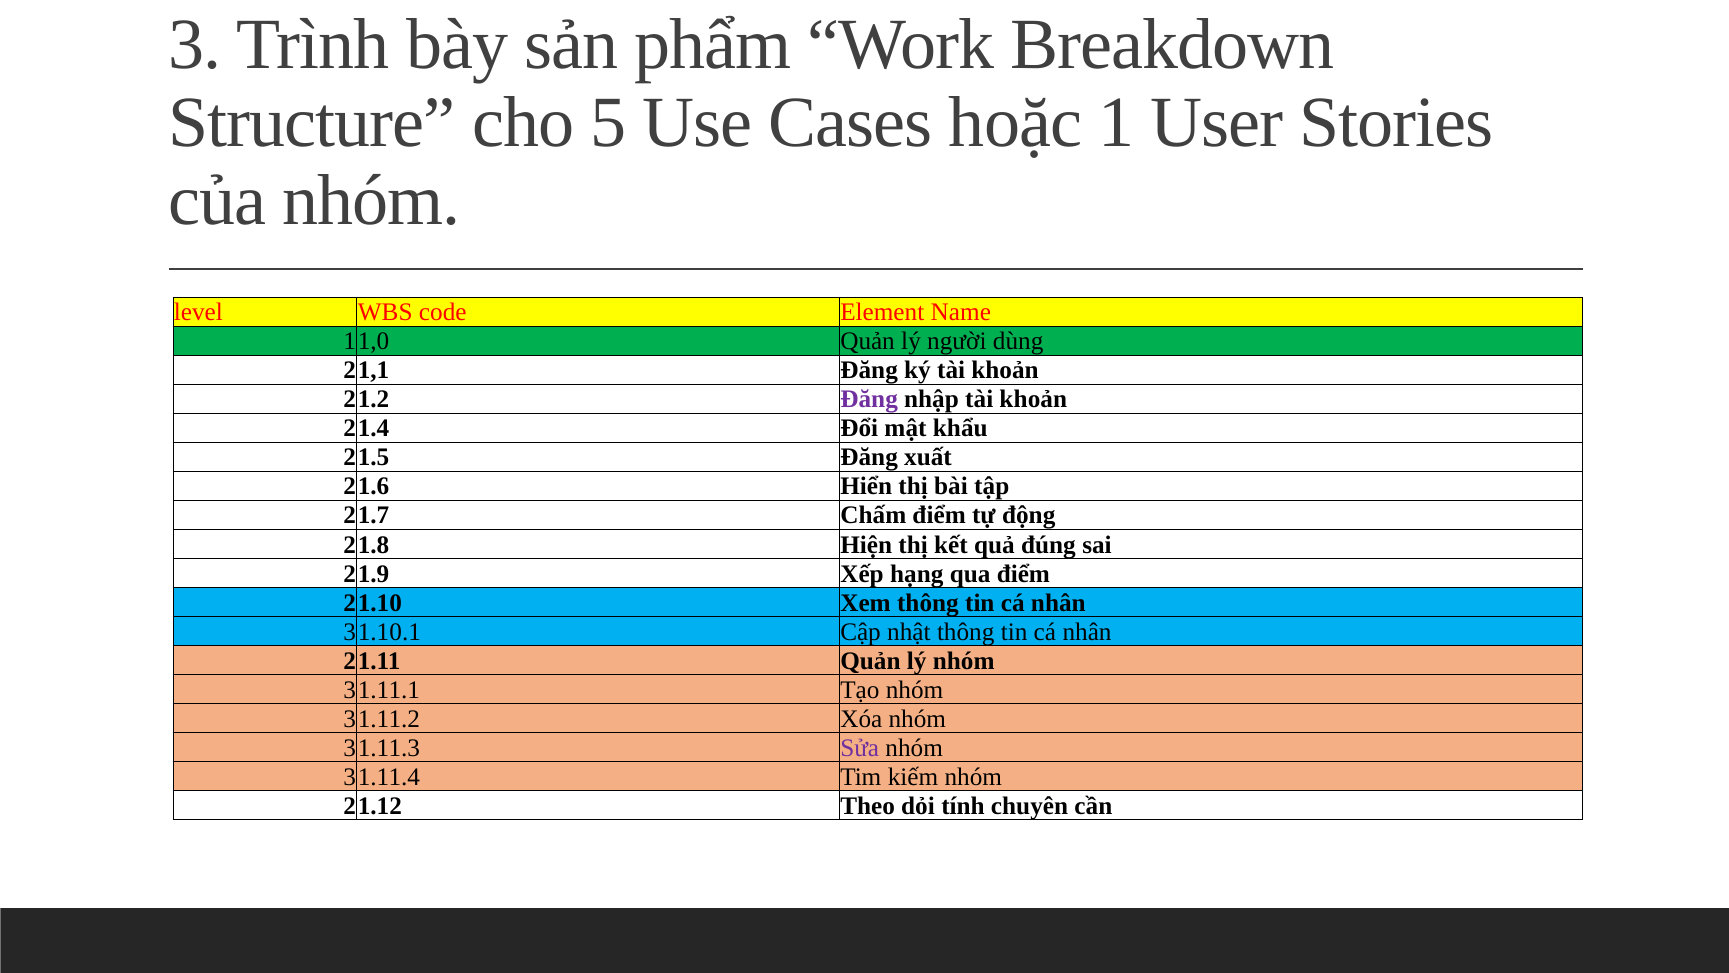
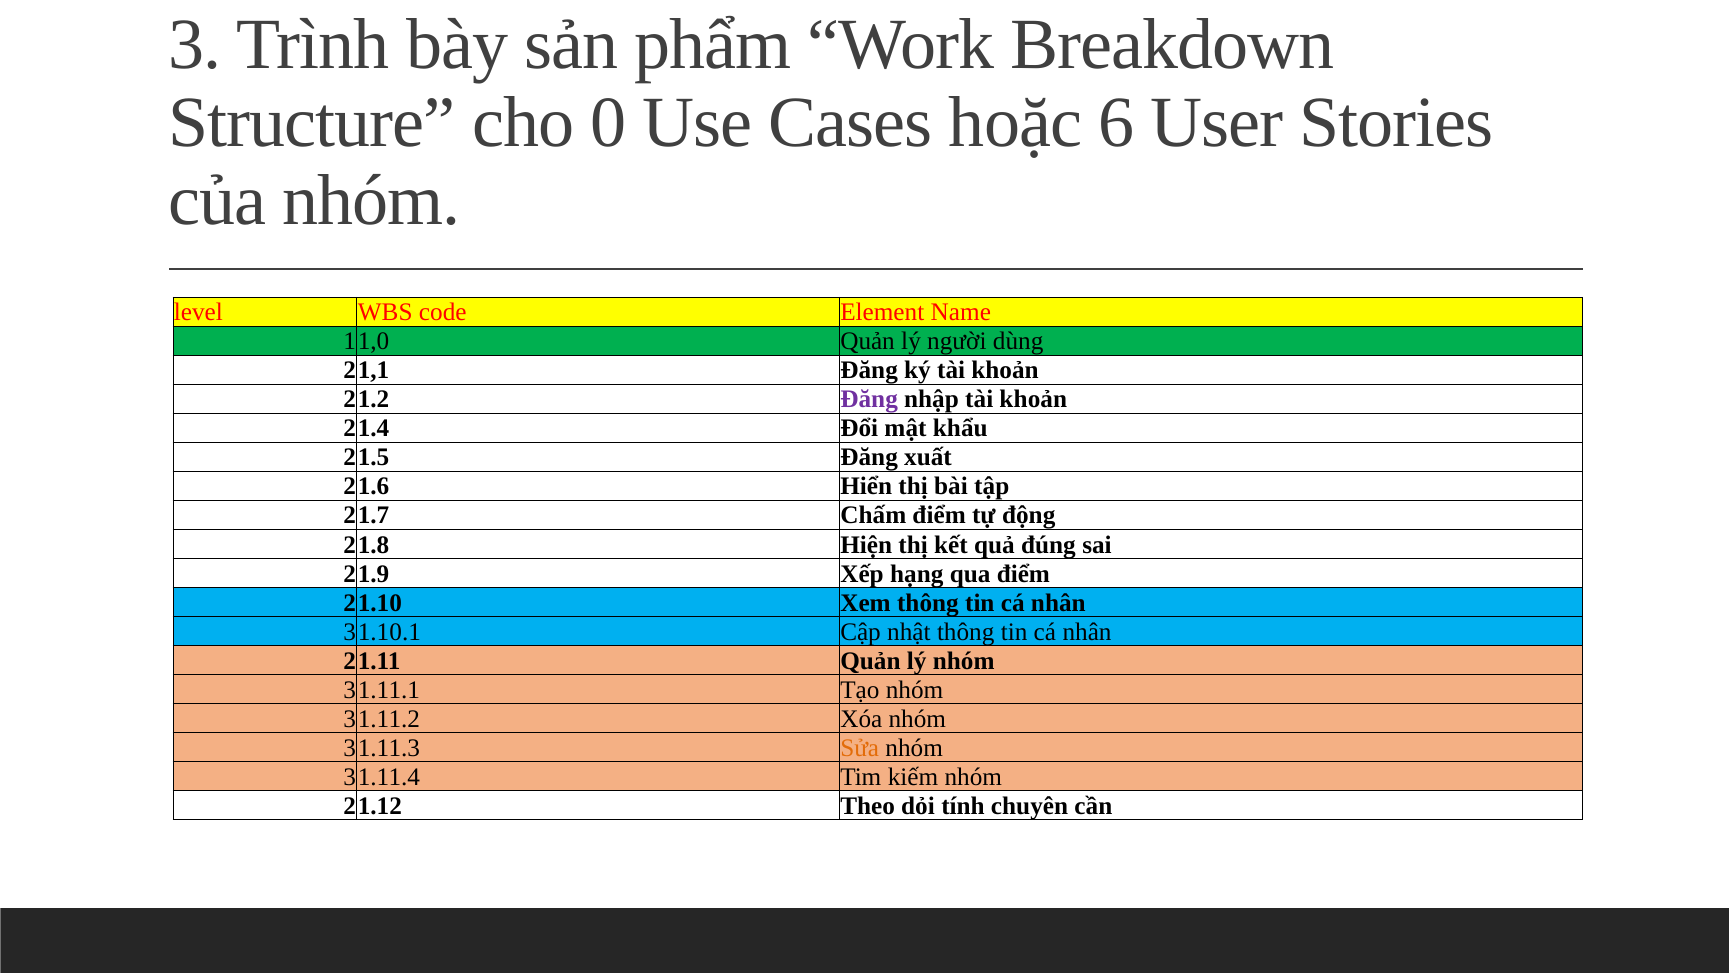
5: 5 -> 0 (608, 123)
1: 1 -> 6 (1116, 123)
Sửa colour: purple -> orange (860, 747)
